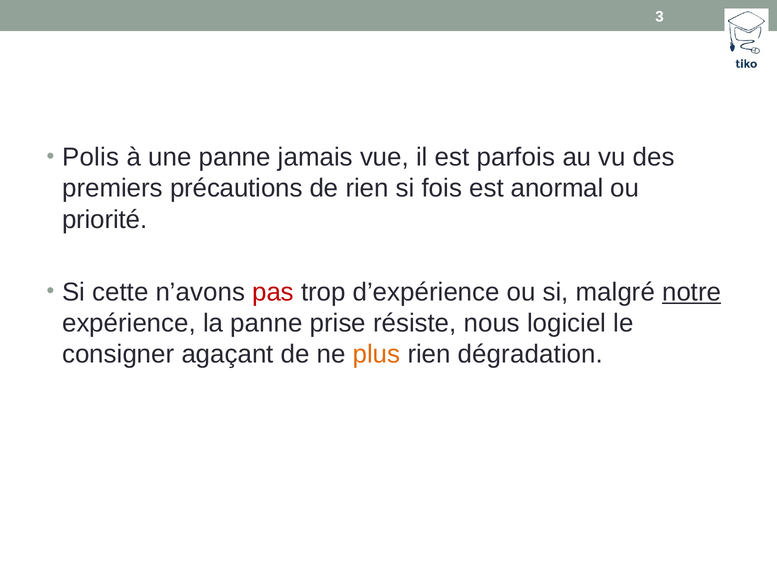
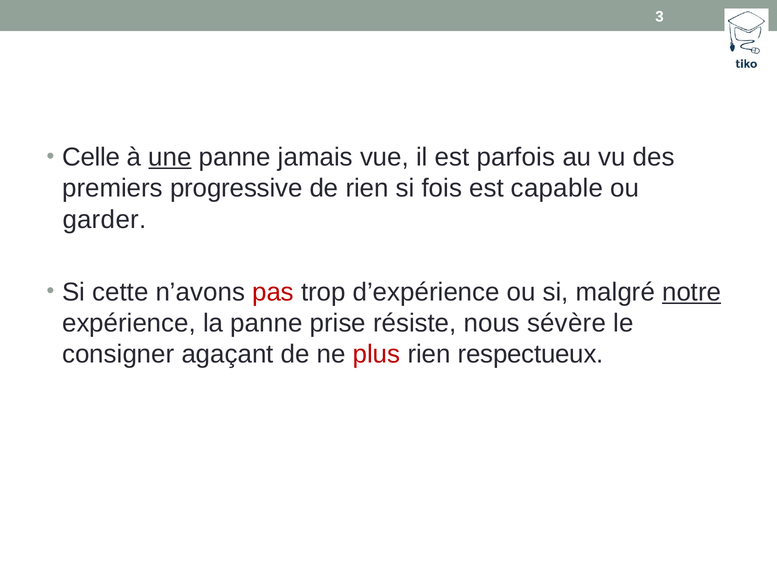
Polis: Polis -> Celle (91, 157)
une underline: none -> present (170, 157)
précautions: précautions -> progressive (236, 188)
anormal: anormal -> capable (557, 188)
priorité: priorité -> garder (104, 219)
logiciel: logiciel -> sévère (567, 323)
plus colour: orange -> red (377, 354)
dégradation: dégradation -> respectueux (531, 354)
